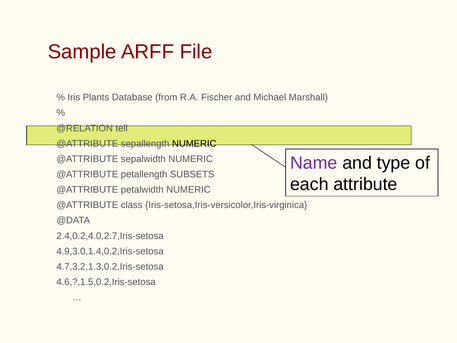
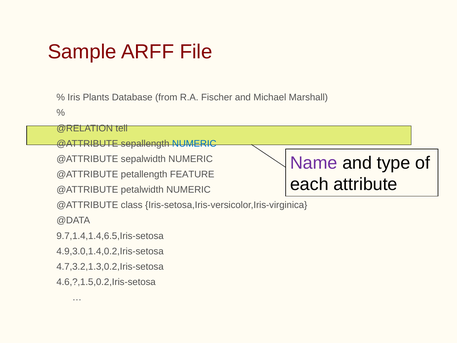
NUMERIC colour: black -> blue (194, 143)
SUBSETS: SUBSETS -> FEATURE (192, 174)
2.4,0.2,4.0,2.7,Iris-setosa: 2.4,0.2,4.0,2.7,Iris-setosa -> 9.7,1.4,1.4,6.5,Iris-setosa (110, 236)
